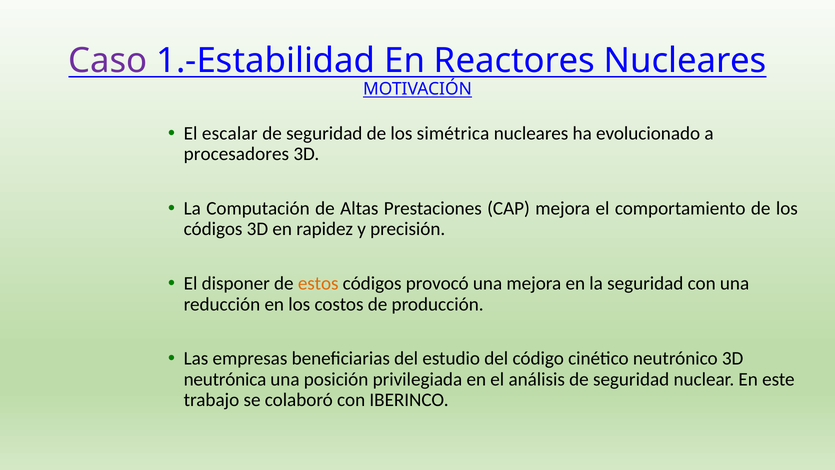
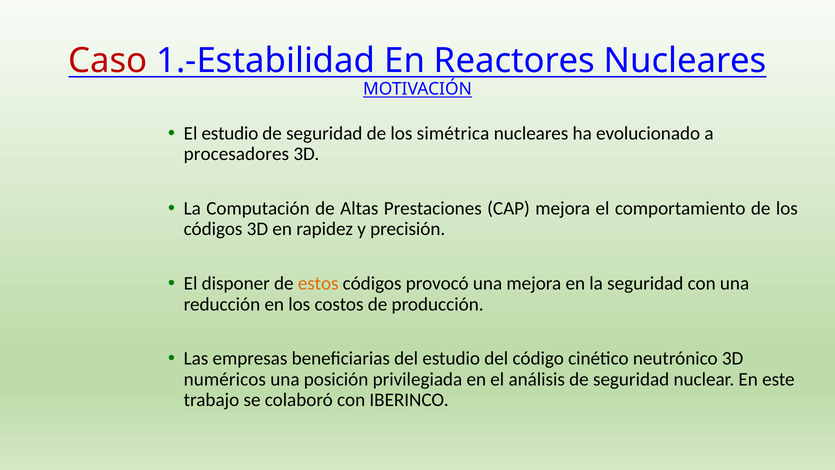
Caso colour: purple -> red (108, 61)
El escalar: escalar -> estudio (230, 133)
neutrónica: neutrónica -> numéricos (225, 379)
